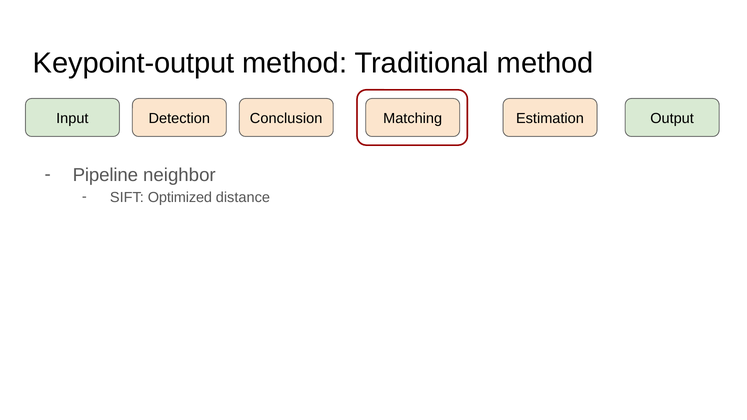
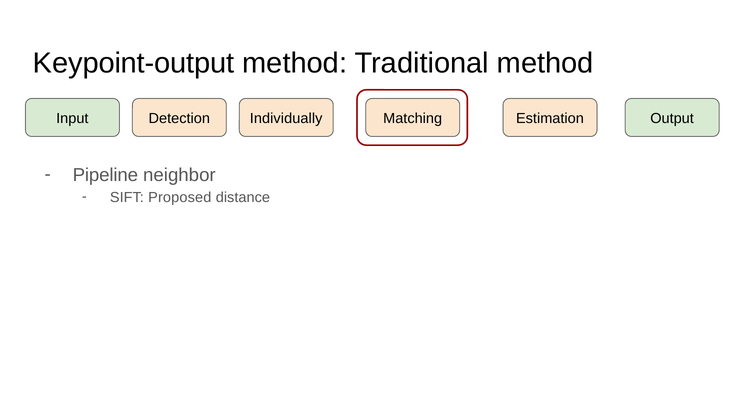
Conclusion: Conclusion -> Individually (286, 119)
Optimized: Optimized -> Proposed (180, 197)
